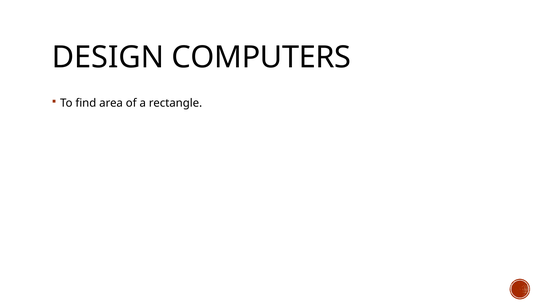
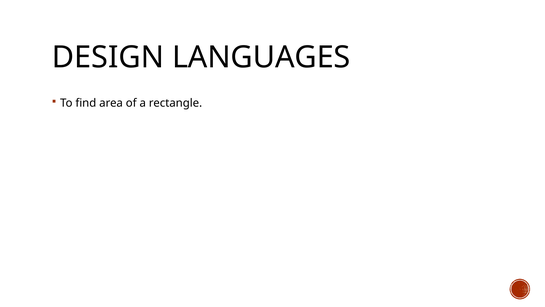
COMPUTERS: COMPUTERS -> LANGUAGES (261, 57)
